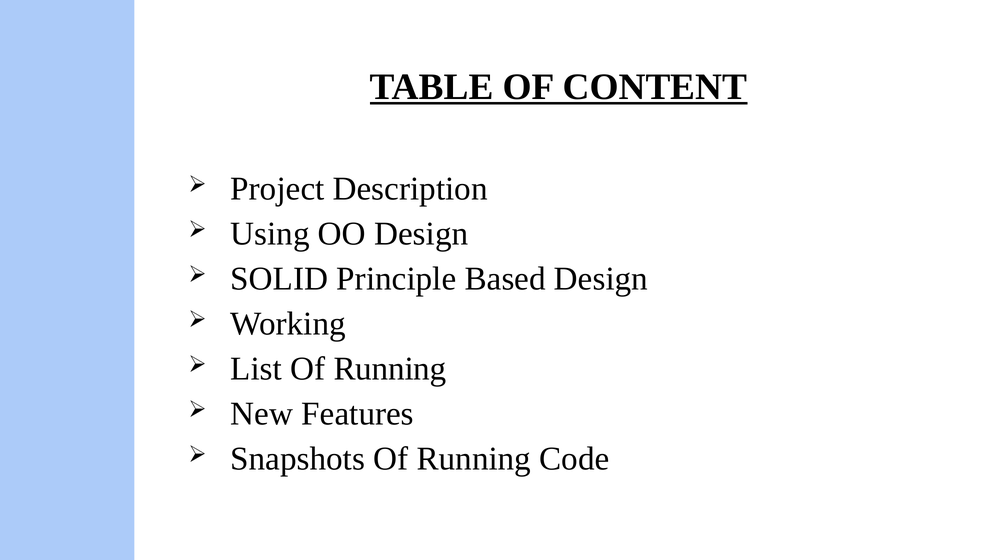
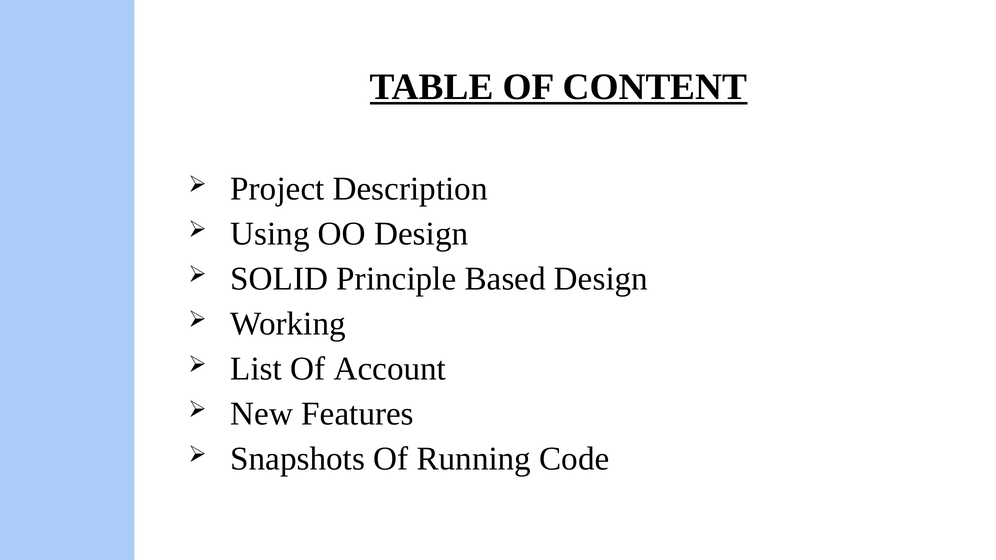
List Of Running: Running -> Account (390, 369)
